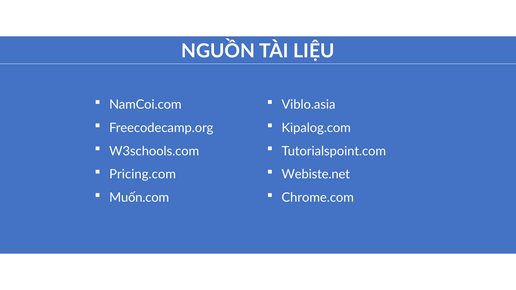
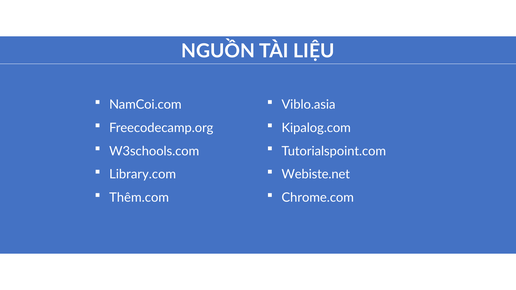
Pricing.com: Pricing.com -> Library.com (143, 174)
Muốn.com: Muốn.com -> Thêm.com (139, 198)
